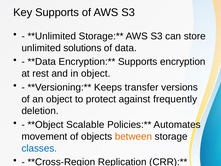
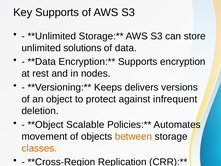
in object: object -> nodes (96, 73)
transfer: transfer -> delivers (142, 87)
frequently: frequently -> infrequent (175, 99)
classes colour: blue -> orange (39, 148)
